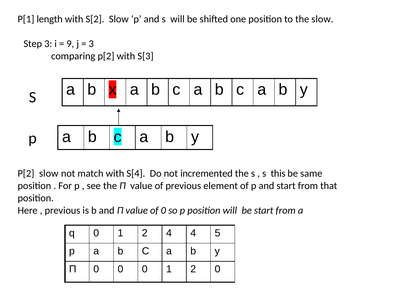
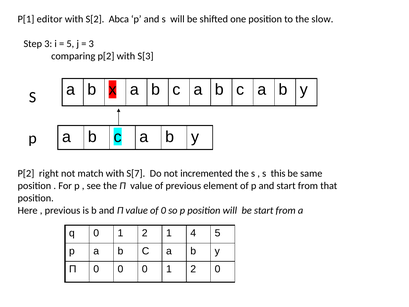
length: length -> editor (50, 19)
S[2 Slow: Slow -> Abca (119, 19)
9: 9 -> 5 (70, 44)
P[2 slow: slow -> right (49, 173)
S[4: S[4 -> S[7 (136, 173)
2 4: 4 -> 1 (169, 233)
